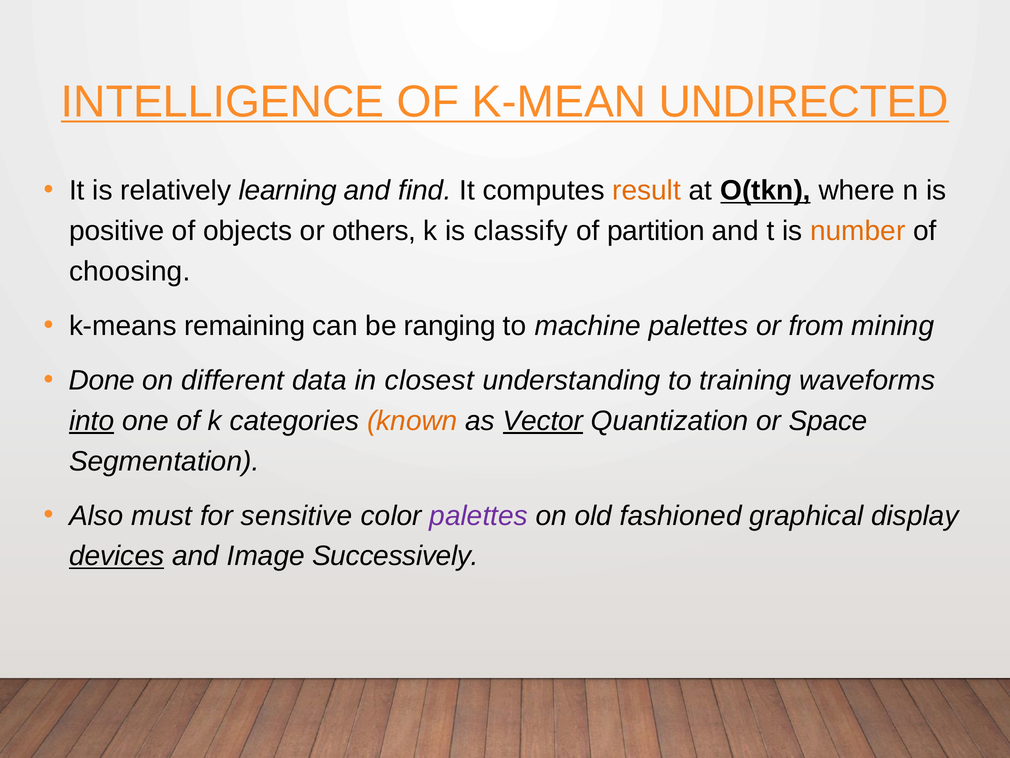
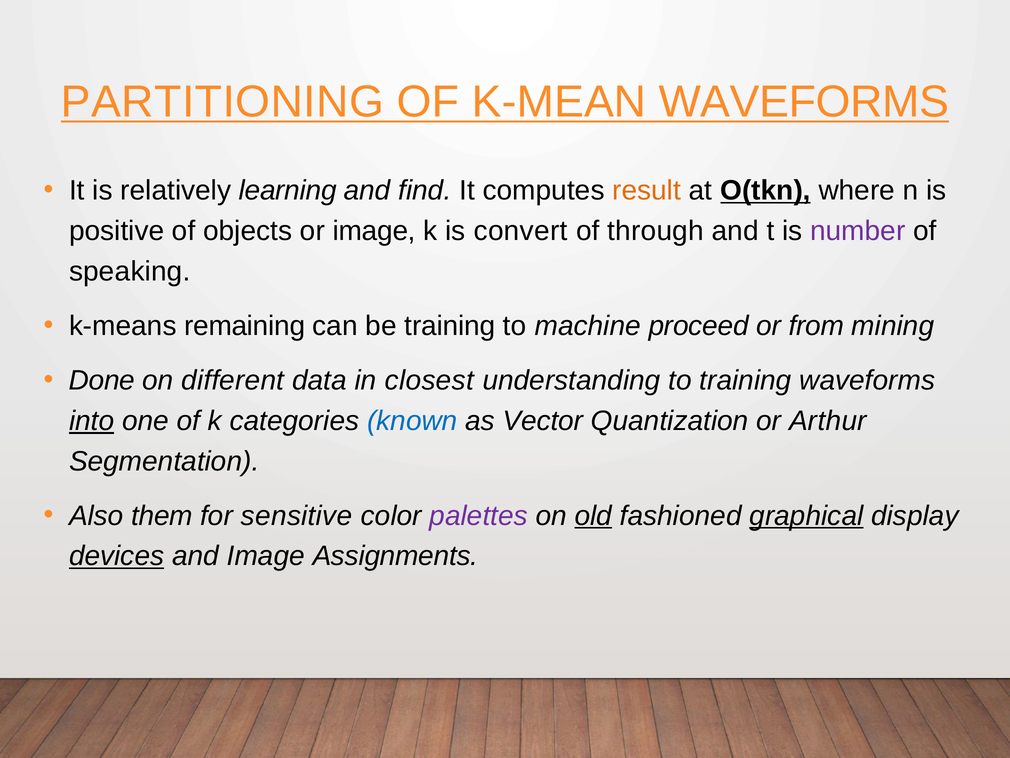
INTELLIGENCE: INTELLIGENCE -> PARTITIONING (222, 102)
K-MEAN UNDIRECTED: UNDIRECTED -> WAVEFORMS (804, 102)
or others: others -> image (374, 231)
classify: classify -> convert (521, 231)
partition: partition -> through (656, 231)
number colour: orange -> purple (858, 231)
choosing: choosing -> speaking (130, 271)
be ranging: ranging -> training (450, 326)
machine palettes: palettes -> proceed (699, 326)
known colour: orange -> blue (412, 421)
Vector underline: present -> none (543, 421)
Space: Space -> Arthur (828, 421)
must: must -> them (162, 515)
old underline: none -> present (593, 515)
graphical underline: none -> present (806, 515)
Successively: Successively -> Assignments (395, 556)
